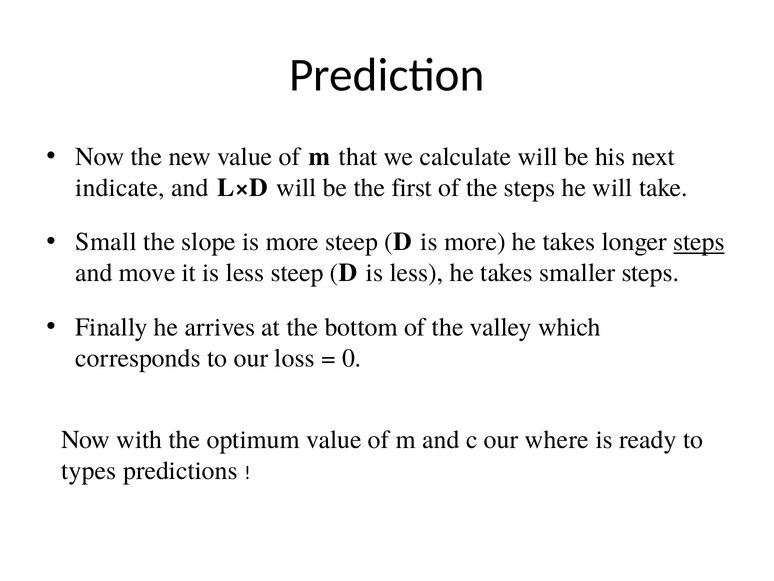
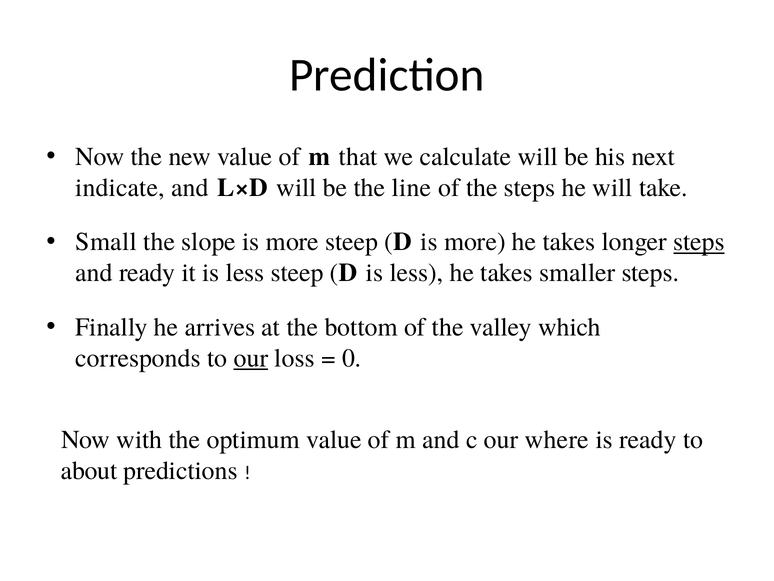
first: first -> line (412, 188)
and move: move -> ready (147, 273)
our underline: none -> present (251, 358)
types: types -> about (89, 470)
